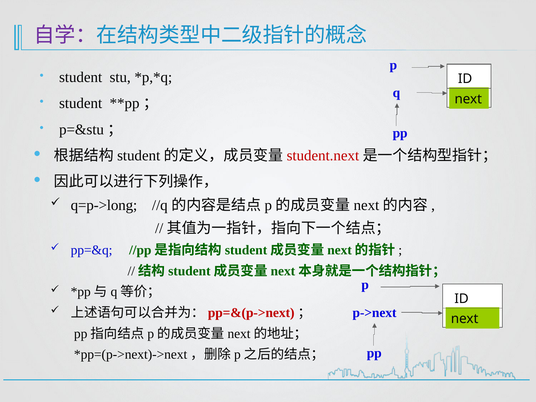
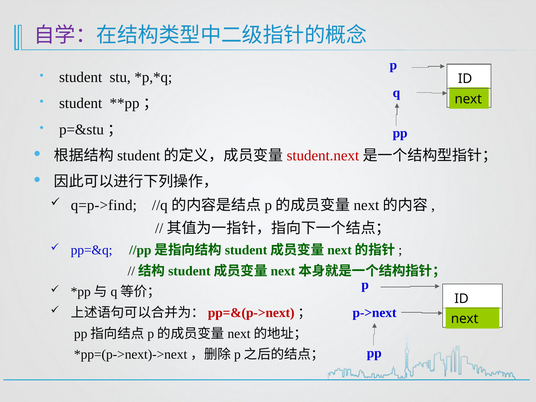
q=p->long: q=p->long -> q=p->find (104, 205)
